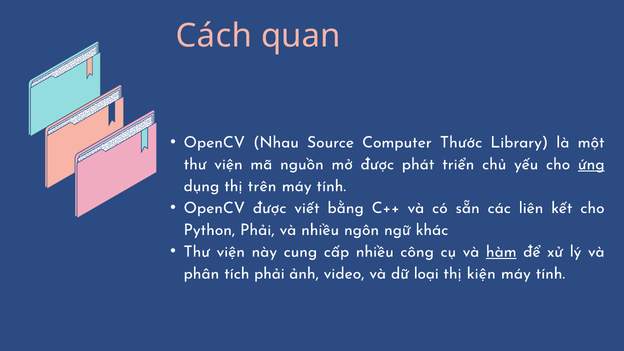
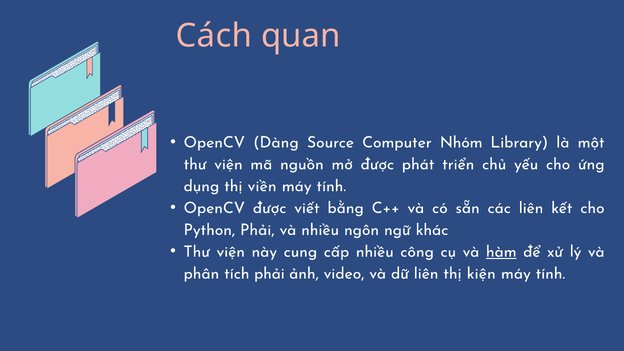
Nhau: Nhau -> Dàng (276, 142)
Thước: Thước -> Nhóm (461, 142)
ứng underline: present -> none (591, 164)
trên: trên -> viền (262, 186)
dữ loại: loại -> liên (426, 273)
